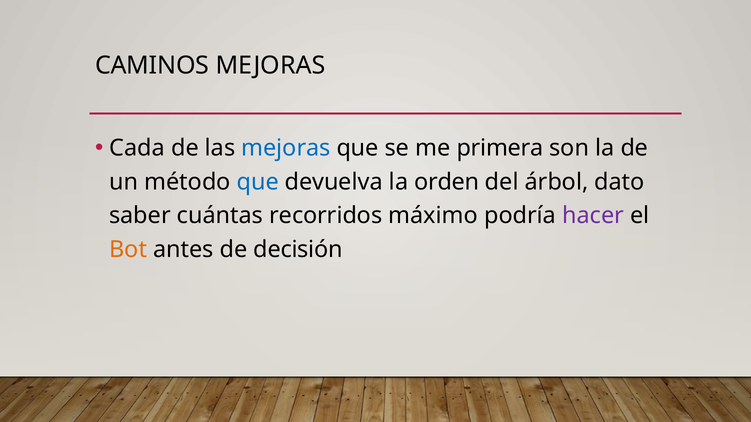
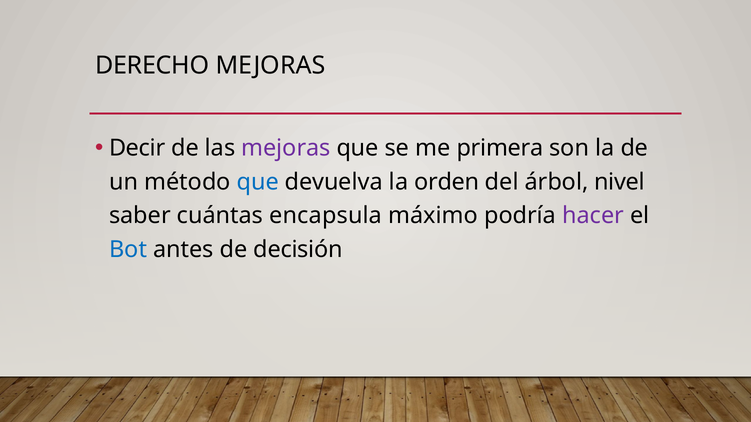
CAMINOS: CAMINOS -> DERECHO (152, 66)
Cada: Cada -> Decir (137, 148)
mejoras colour: blue -> purple (286, 148)
dato: dato -> nivel (620, 182)
recorridos: recorridos -> encapsula (326, 216)
Bot colour: orange -> blue (128, 250)
